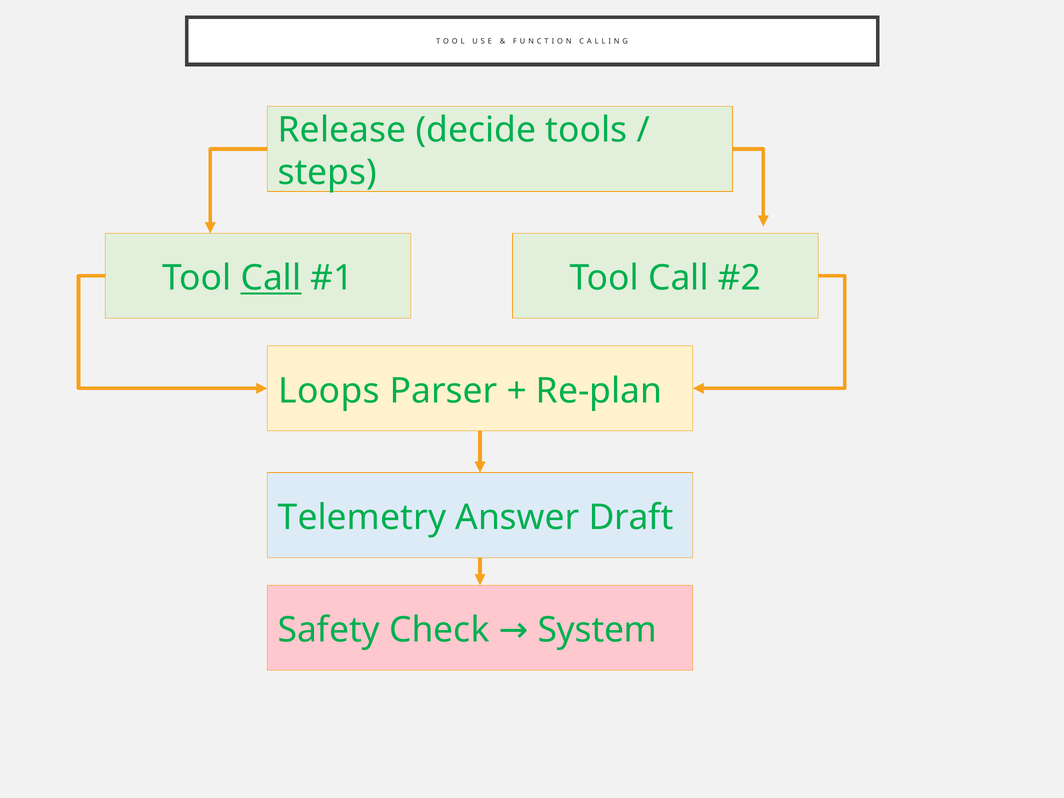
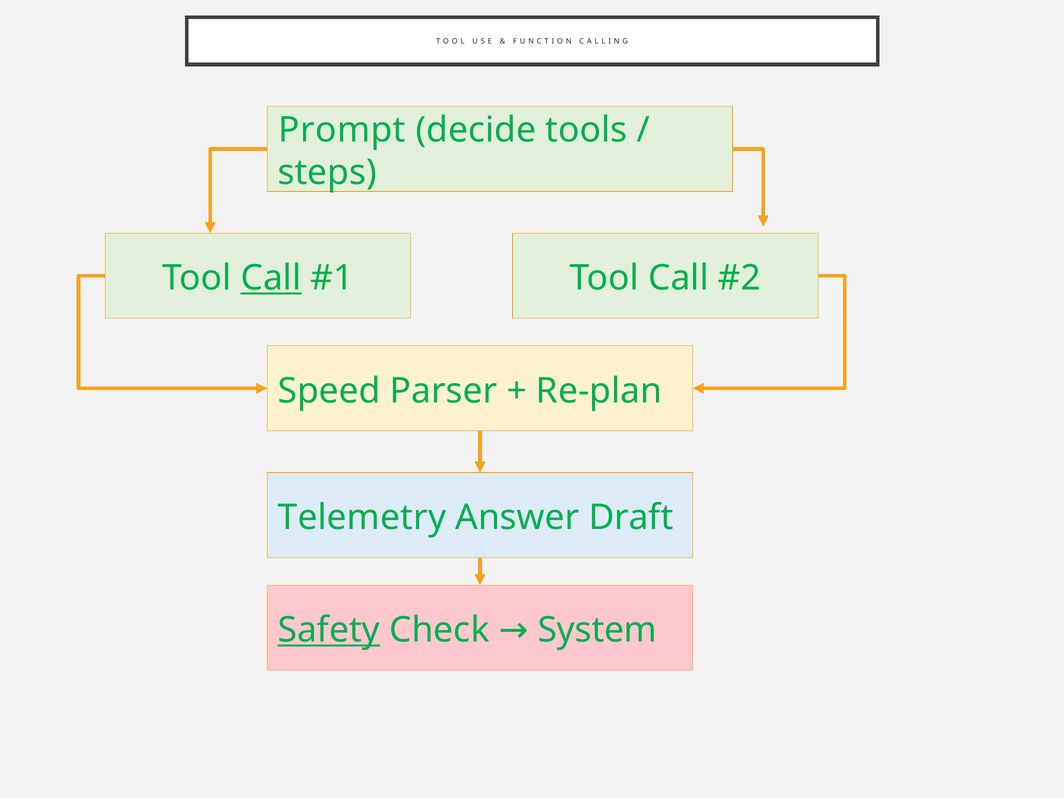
Release: Release -> Prompt (342, 130)
Loops: Loops -> Speed (329, 391)
Safety underline: none -> present (329, 630)
